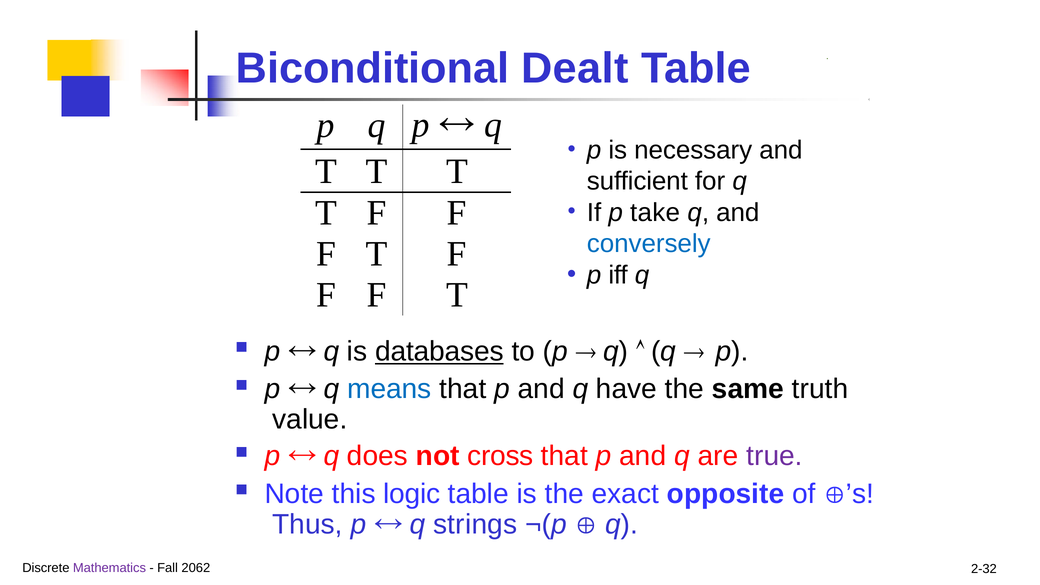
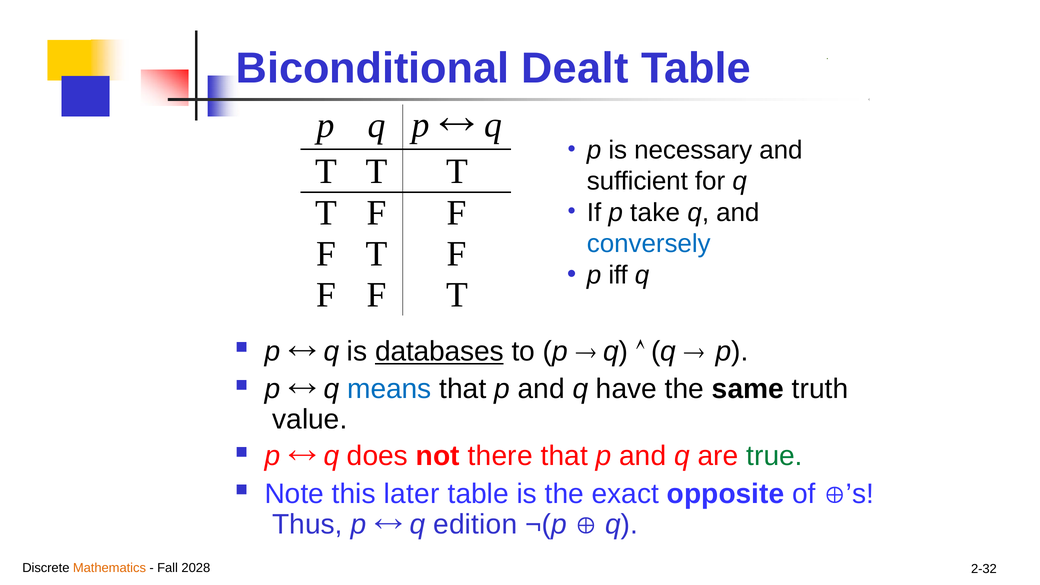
cross: cross -> there (500, 456)
true colour: purple -> green (775, 456)
logic: logic -> later (412, 494)
strings: strings -> edition (475, 524)
Mathematics colour: purple -> orange (109, 568)
2062: 2062 -> 2028 (196, 568)
